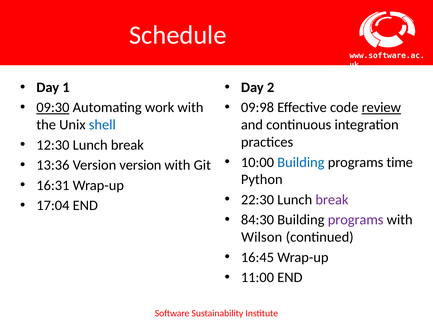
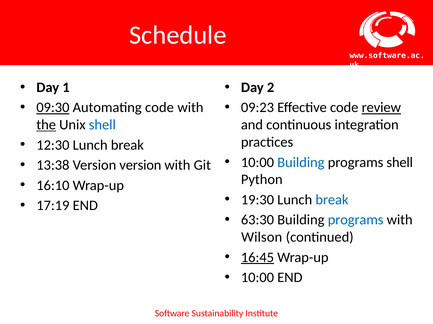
Automating work: work -> code (159, 108)
09:98: 09:98 -> 09:23 (257, 108)
the underline: none -> present (46, 125)
programs time: time -> shell (400, 163)
13:36: 13:36 -> 13:38 (53, 166)
16:31: 16:31 -> 16:10 (53, 186)
22:30: 22:30 -> 19:30 (257, 200)
break colour: purple -> blue (332, 200)
17:04: 17:04 -> 17:19 (53, 206)
84:30: 84:30 -> 63:30 (257, 220)
programs colour: purple -> blue (356, 220)
16:45 underline: none -> present (257, 258)
11:00: 11:00 -> 10:00 (257, 278)
